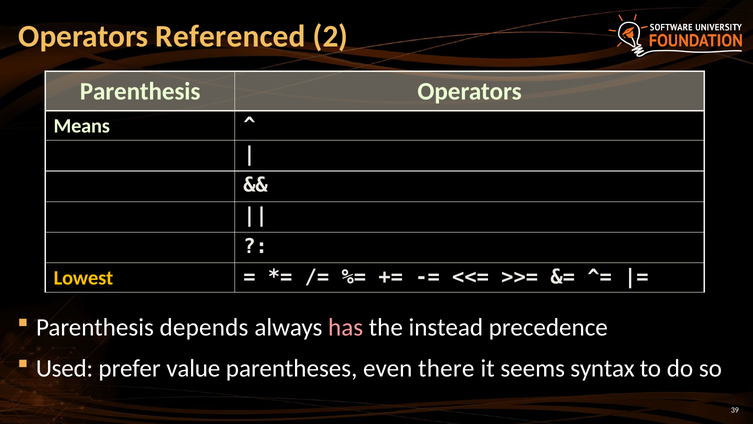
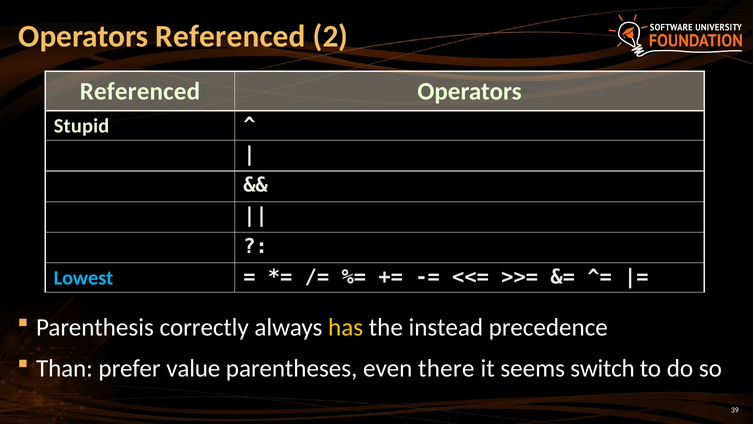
Parenthesis: Parenthesis -> Referenced (140, 91)
Means: Means -> Stupid (82, 126)
Lowest colour: yellow -> light blue (83, 278)
depends: depends -> correctly (204, 327)
has colour: pink -> yellow (346, 327)
Used: Used -> Than (64, 368)
syntax: syntax -> switch (603, 368)
